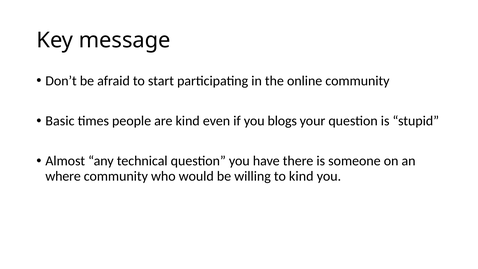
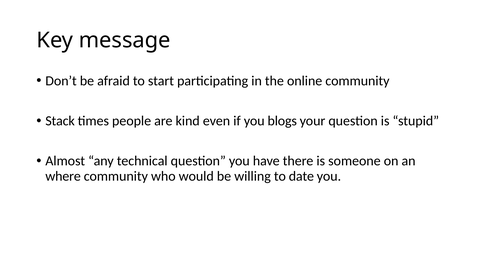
Basic: Basic -> Stack (60, 121)
to kind: kind -> date (301, 176)
